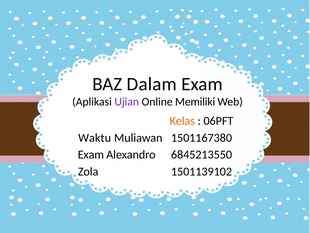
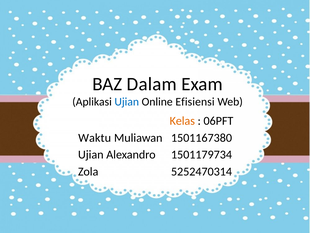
Ujian colour: purple -> blue (127, 102)
Memiliki: Memiliki -> Efisiensi (195, 102)
Exam: Exam -> Ujian (91, 154)
6845213550: 6845213550 -> 1501179734 (201, 154)
1501139102: 1501139102 -> 5252470314 (201, 171)
